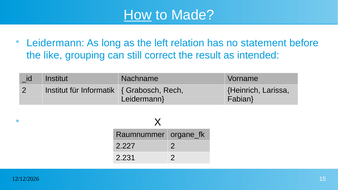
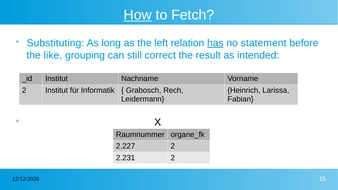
Made: Made -> Fetch (193, 15)
Leidermann: Leidermann -> Substituting (55, 43)
has underline: none -> present (215, 43)
